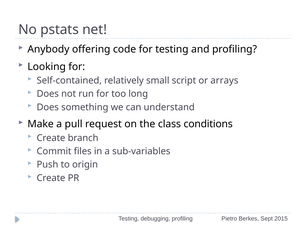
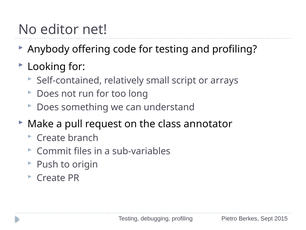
pstats: pstats -> editor (60, 30)
conditions: conditions -> annotator (208, 124)
